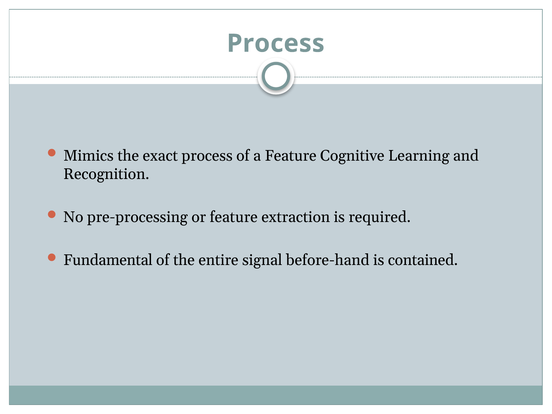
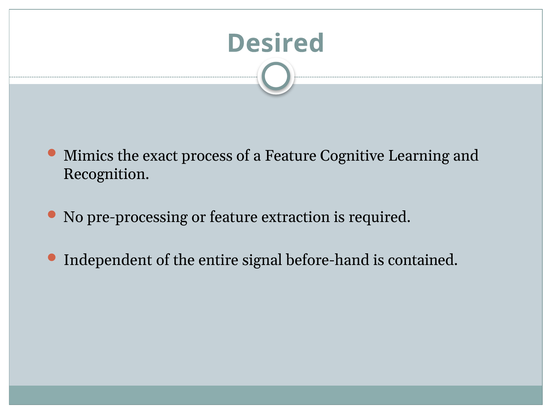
Process: Process -> Desired (276, 43)
Fundamental: Fundamental -> Independent (108, 260)
